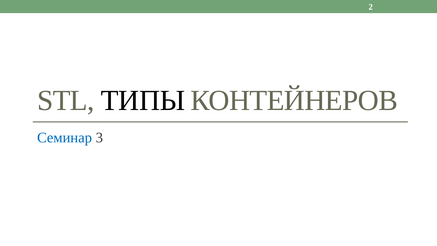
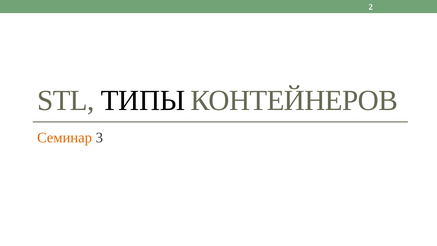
Семинар colour: blue -> orange (65, 138)
